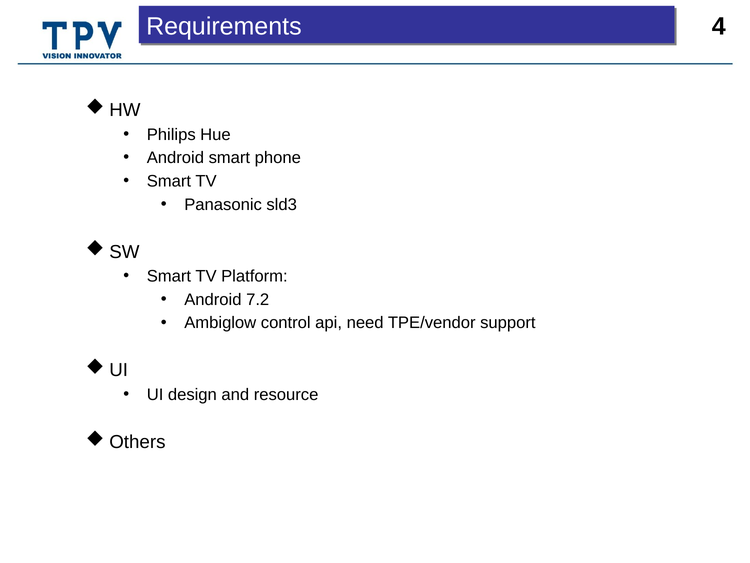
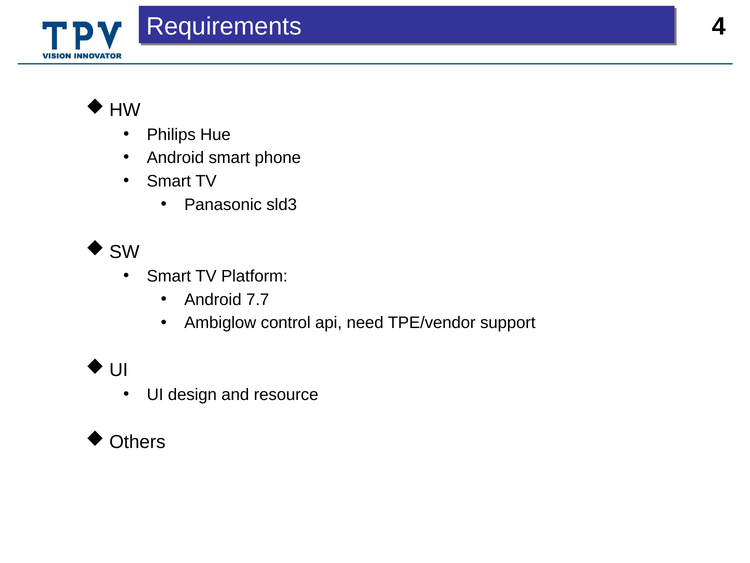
7.2: 7.2 -> 7.7 (258, 299)
